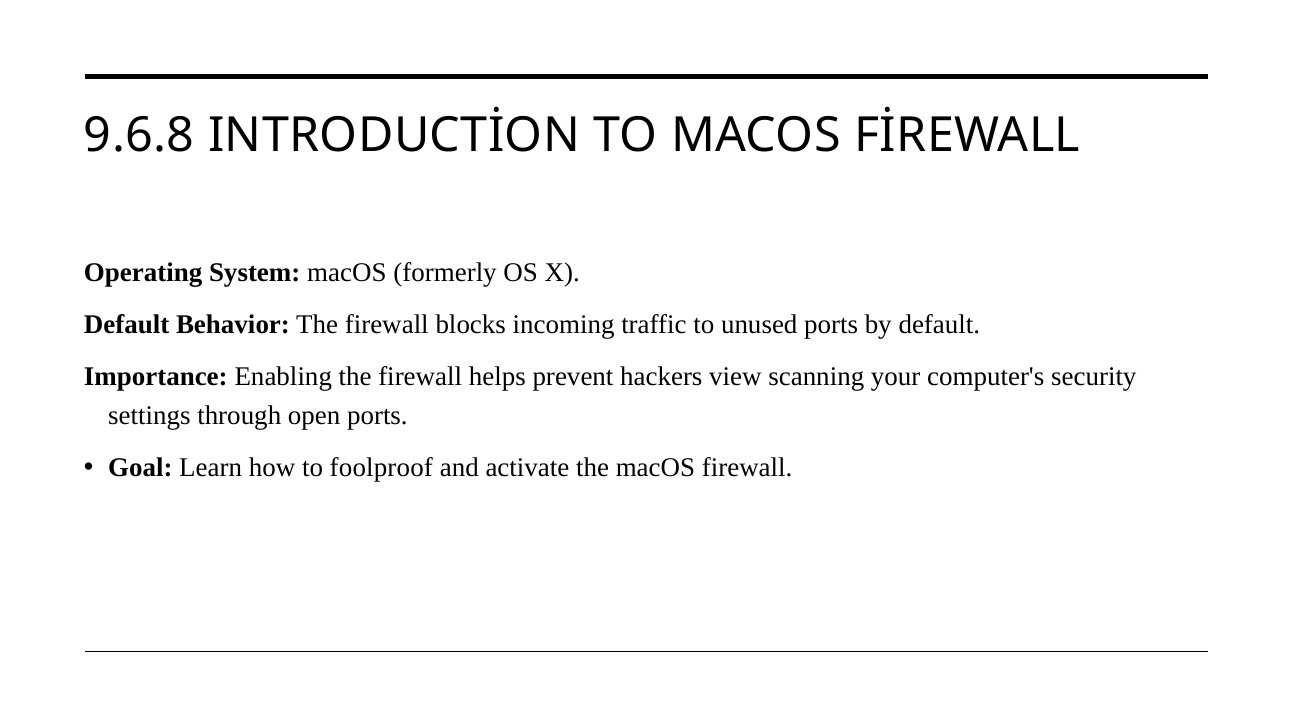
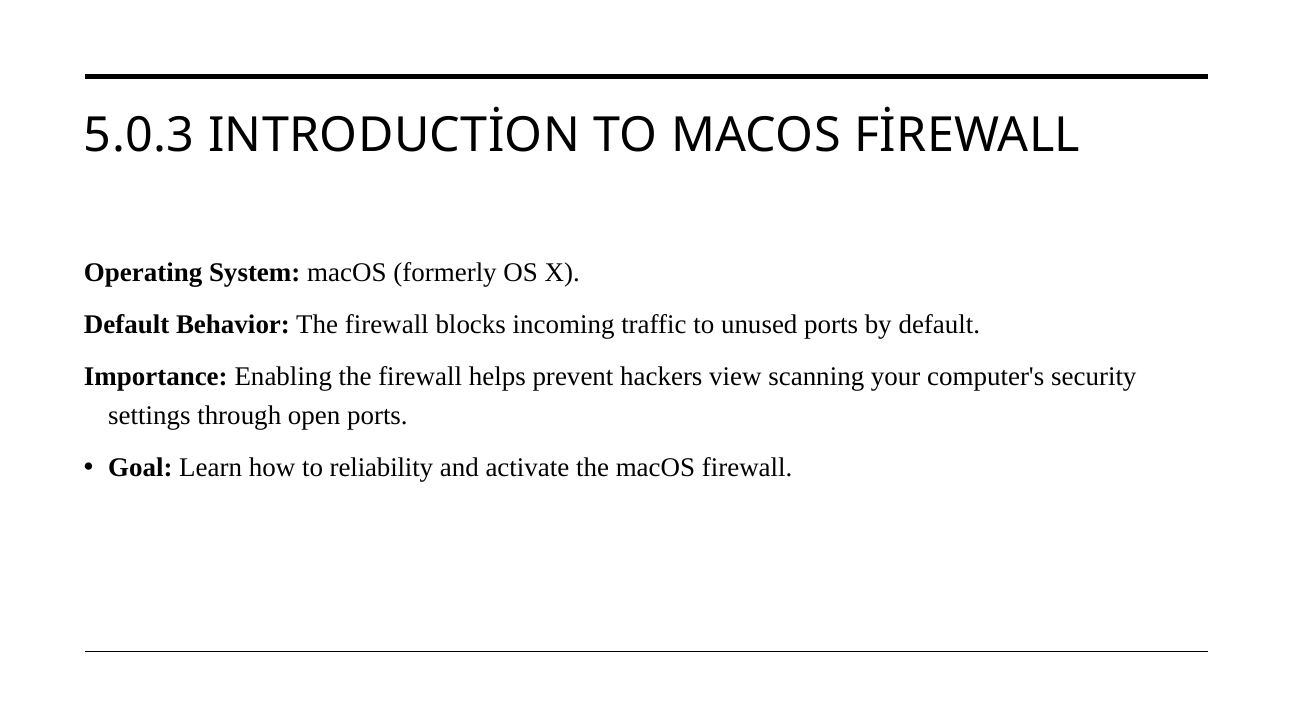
9.6.8: 9.6.8 -> 5.0.3 (139, 135)
foolproof: foolproof -> reliability (381, 468)
